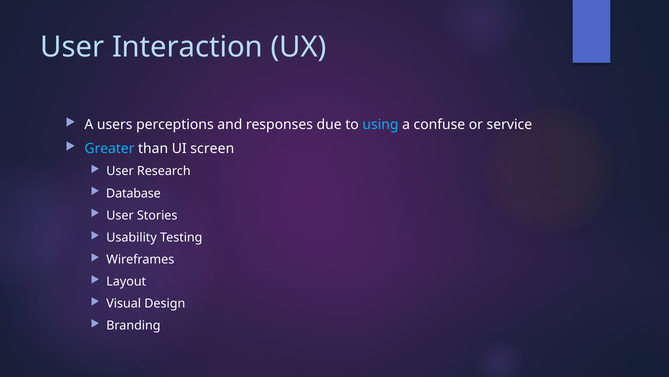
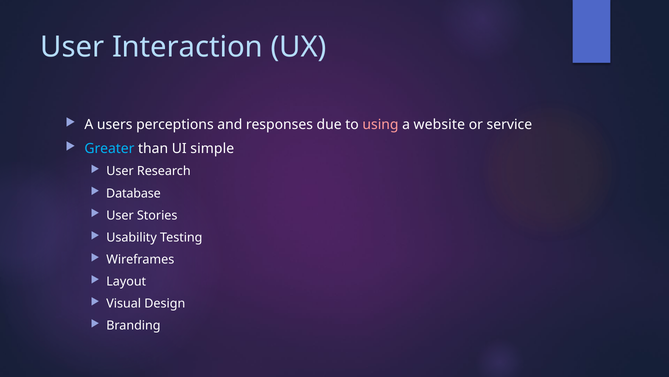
using colour: light blue -> pink (380, 125)
confuse: confuse -> website (439, 125)
screen: screen -> simple (212, 148)
